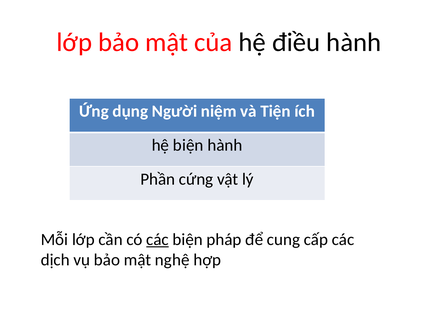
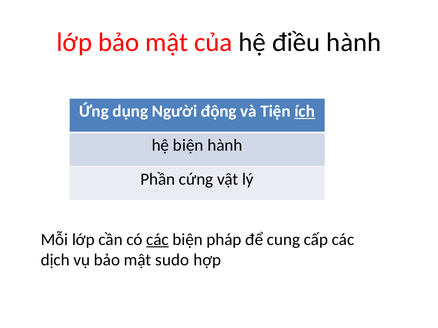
niệm: niệm -> động (219, 111)
ích underline: none -> present (305, 111)
nghệ: nghệ -> sudo (172, 260)
